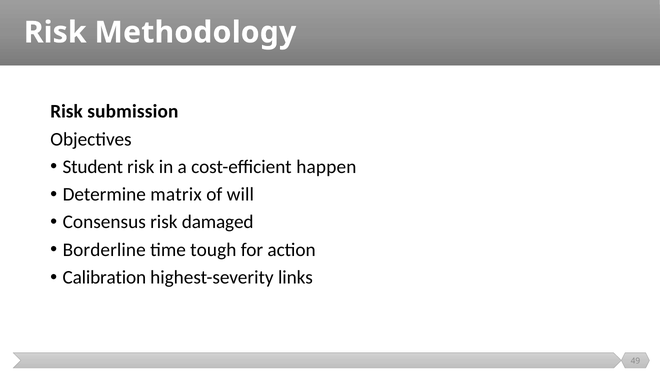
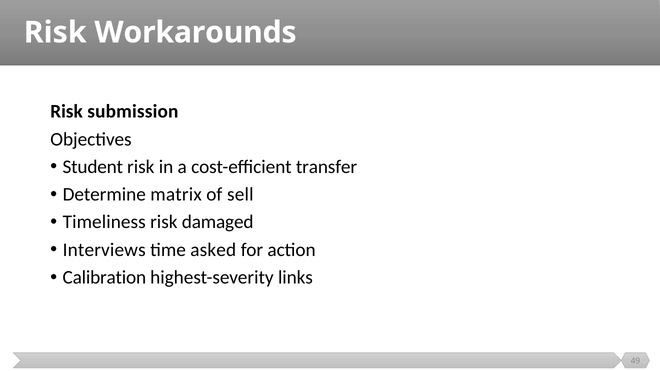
Methodology: Methodology -> Workarounds (196, 32)
happen: happen -> transfer (327, 167)
will: will -> sell (240, 195)
Consensus: Consensus -> Timeliness (104, 222)
Borderline: Borderline -> Interviews (104, 250)
tough: tough -> asked (213, 250)
